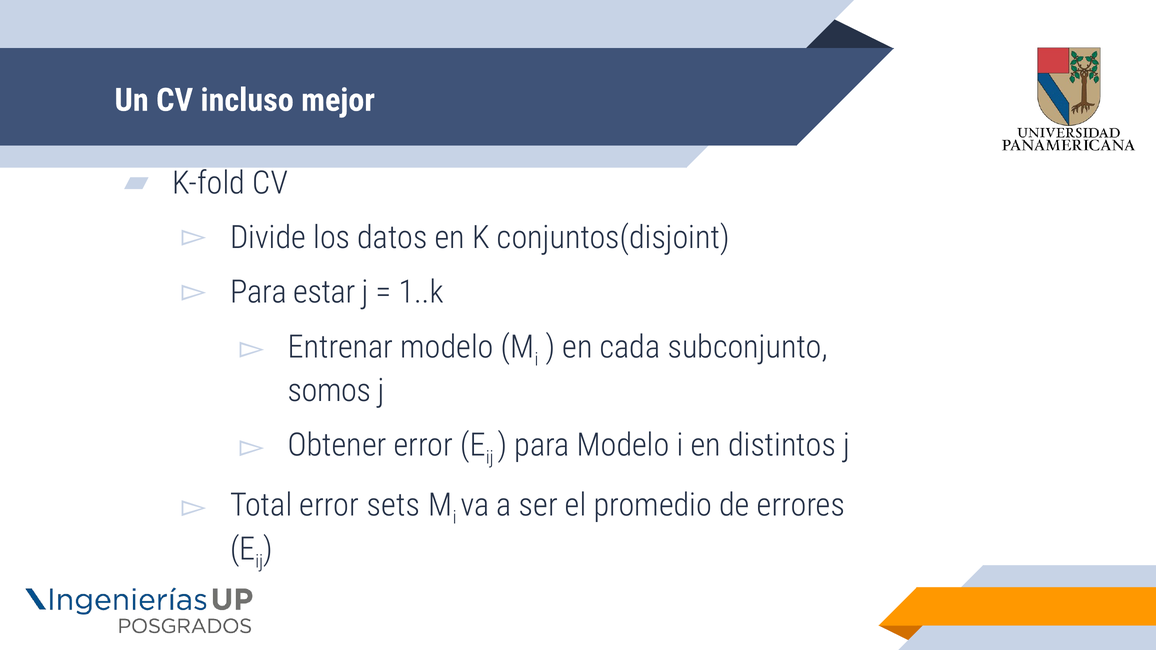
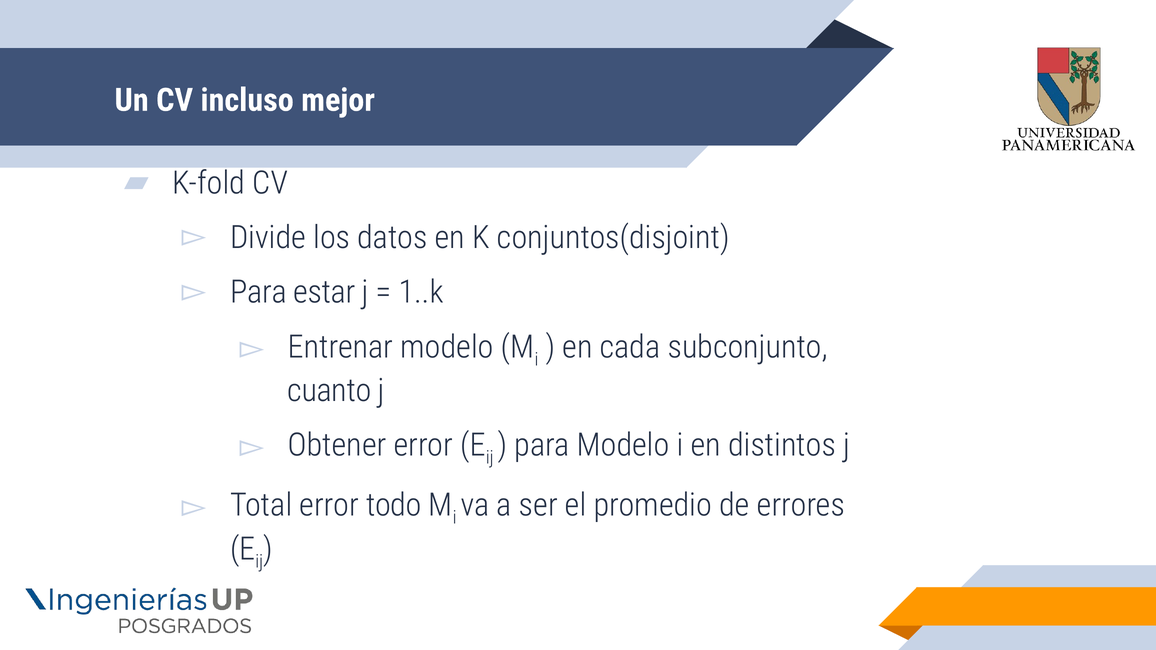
somos: somos -> cuanto (329, 391)
sets: sets -> todo (394, 505)
